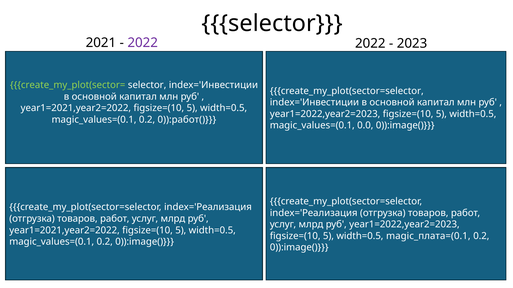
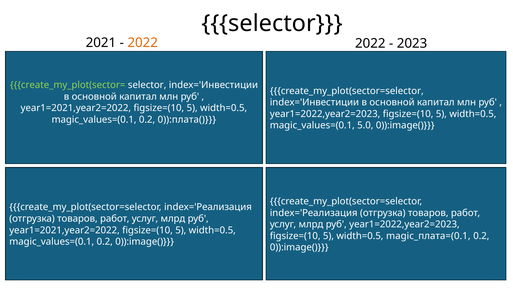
2022 colour: purple -> orange (143, 43)
0)):работ(: 0)):работ( -> 0)):плата( (187, 120)
0.0: 0.0 -> 5.0 (365, 126)
